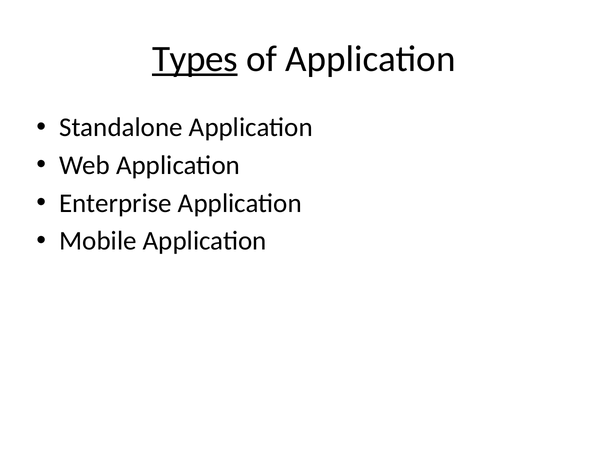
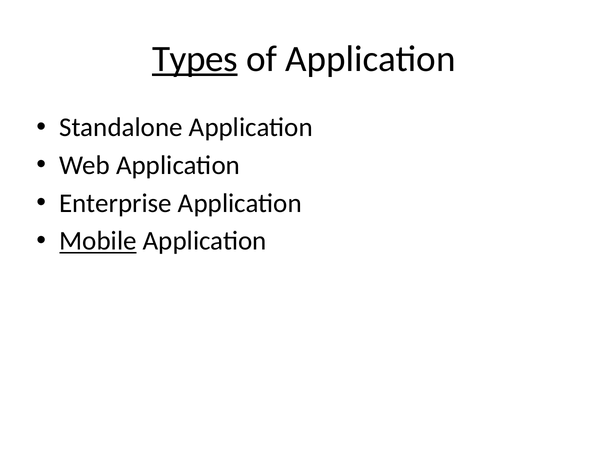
Mobile underline: none -> present (98, 241)
